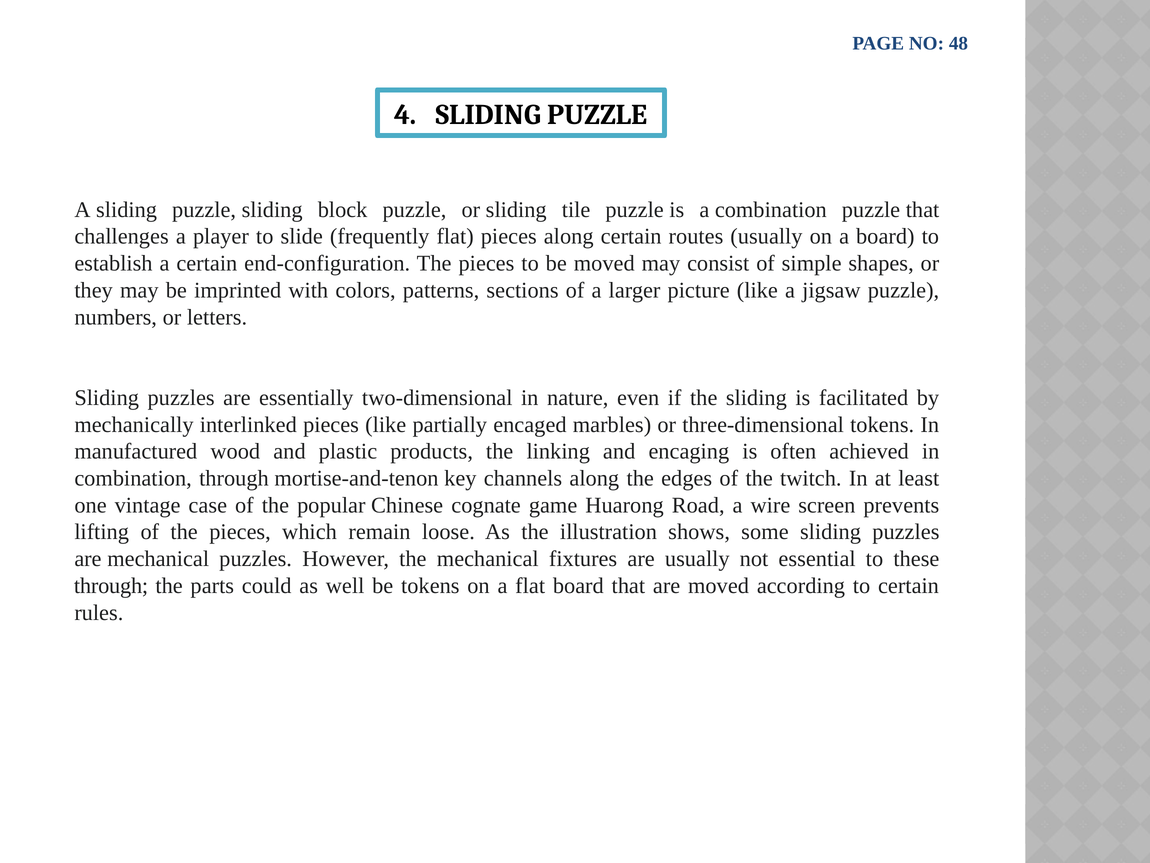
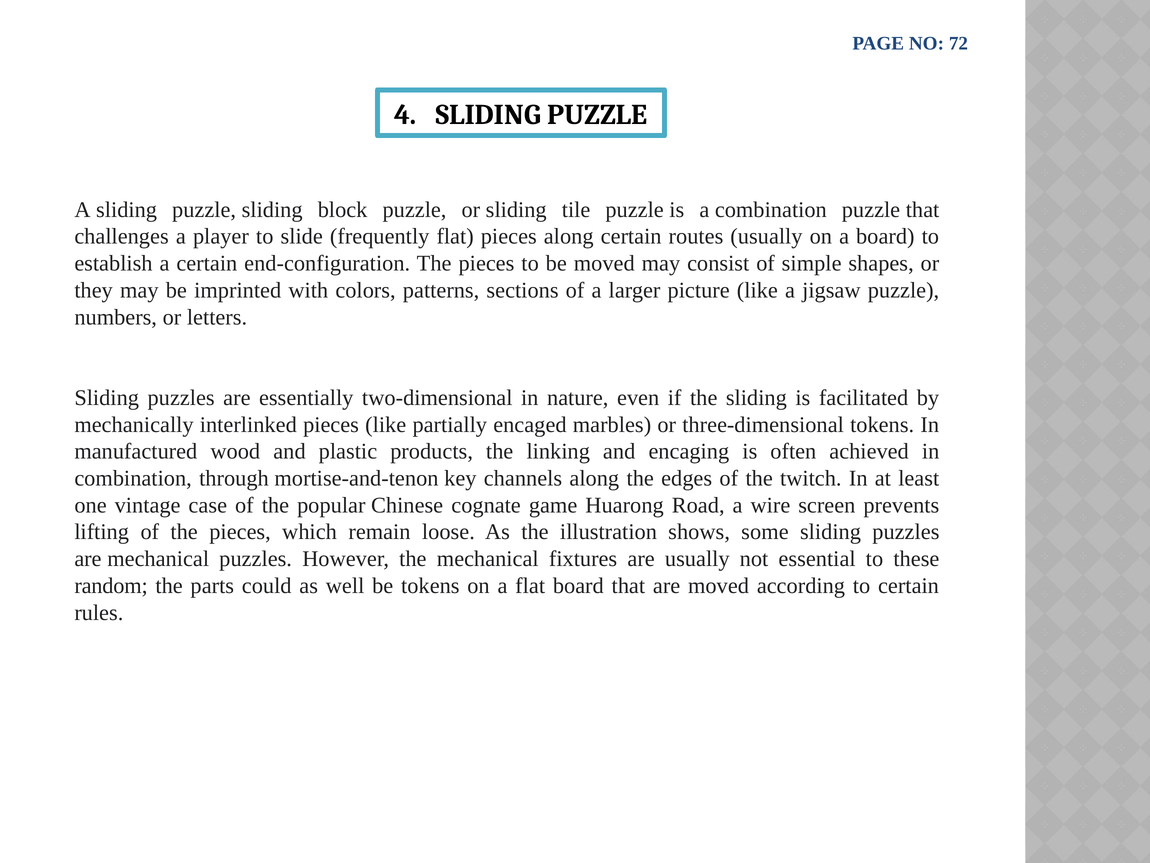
48: 48 -> 72 (958, 43)
through: through -> random (111, 586)
